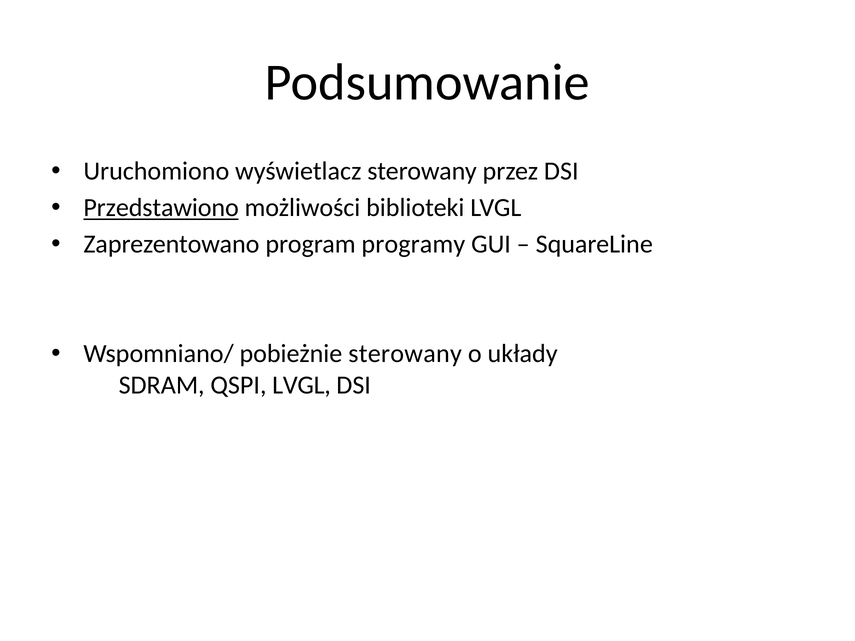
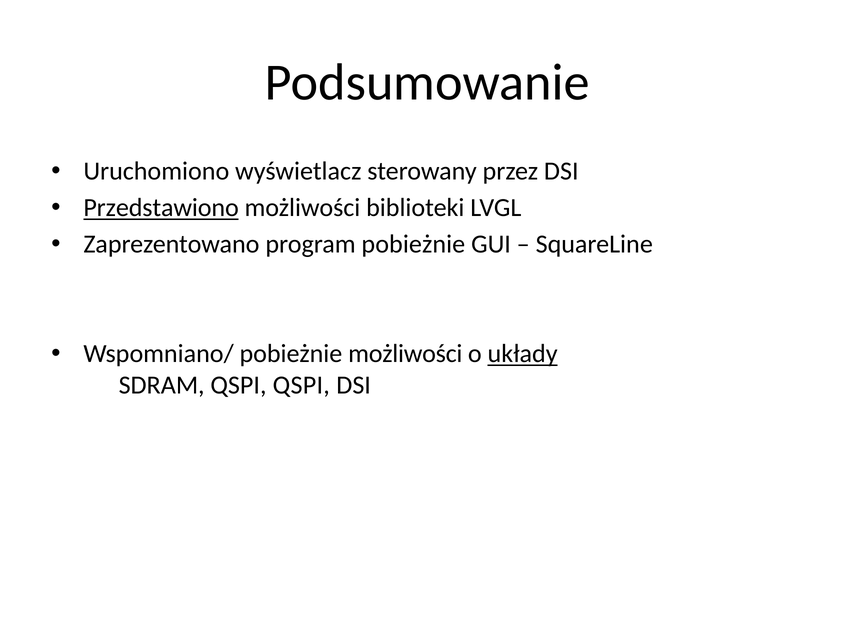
program programy: programy -> pobieżnie (413, 244)
pobieżnie sterowany: sterowany -> możliwości (405, 354)
układy underline: none -> present (523, 354)
QSPI LVGL: LVGL -> QSPI (301, 385)
